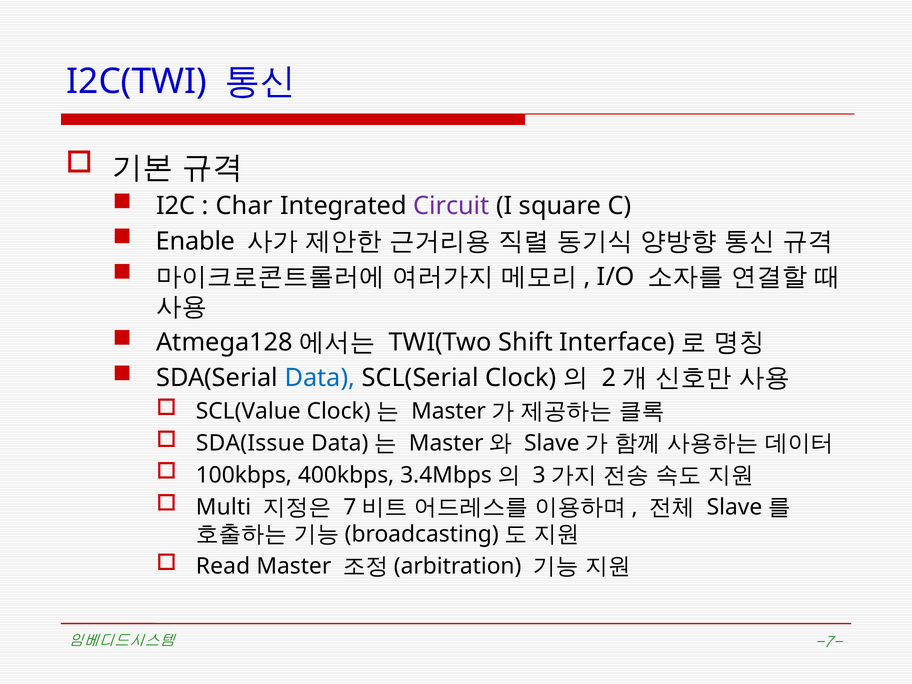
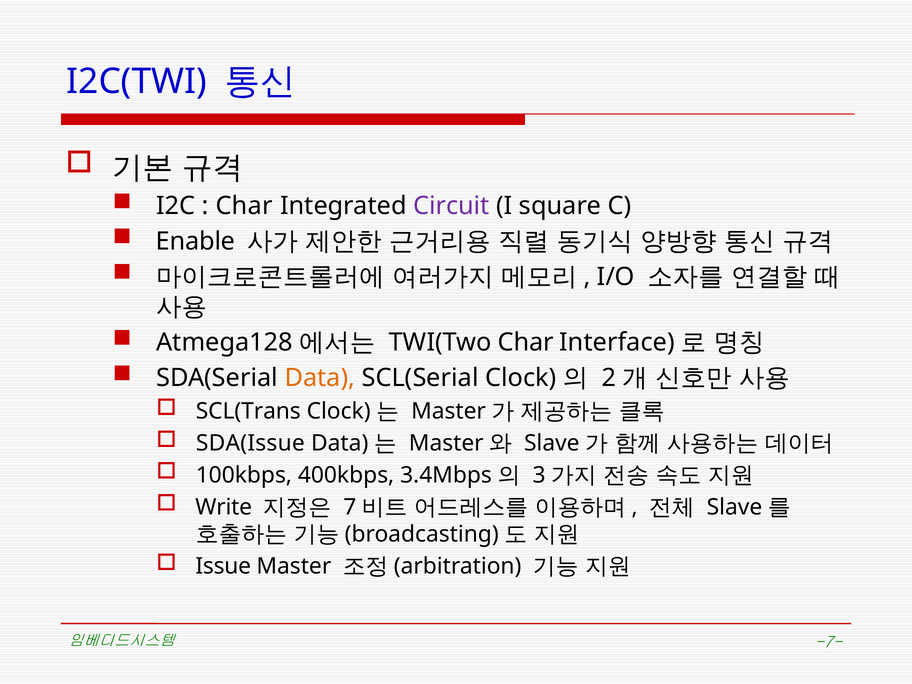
TWI(Two Shift: Shift -> Char (526, 343)
Data colour: blue -> orange (320, 378)
SCL(Value: SCL(Value -> SCL(Trans (248, 411)
Multi: Multi -> Write (224, 507)
Read: Read -> Issue (223, 566)
